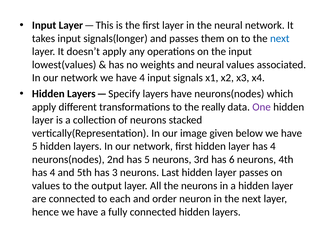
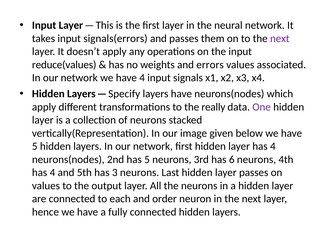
signals(longer: signals(longer -> signals(errors (115, 38)
next colour: blue -> purple (280, 38)
lowest(values: lowest(values -> reduce(values (64, 65)
and neural: neural -> errors (210, 65)
